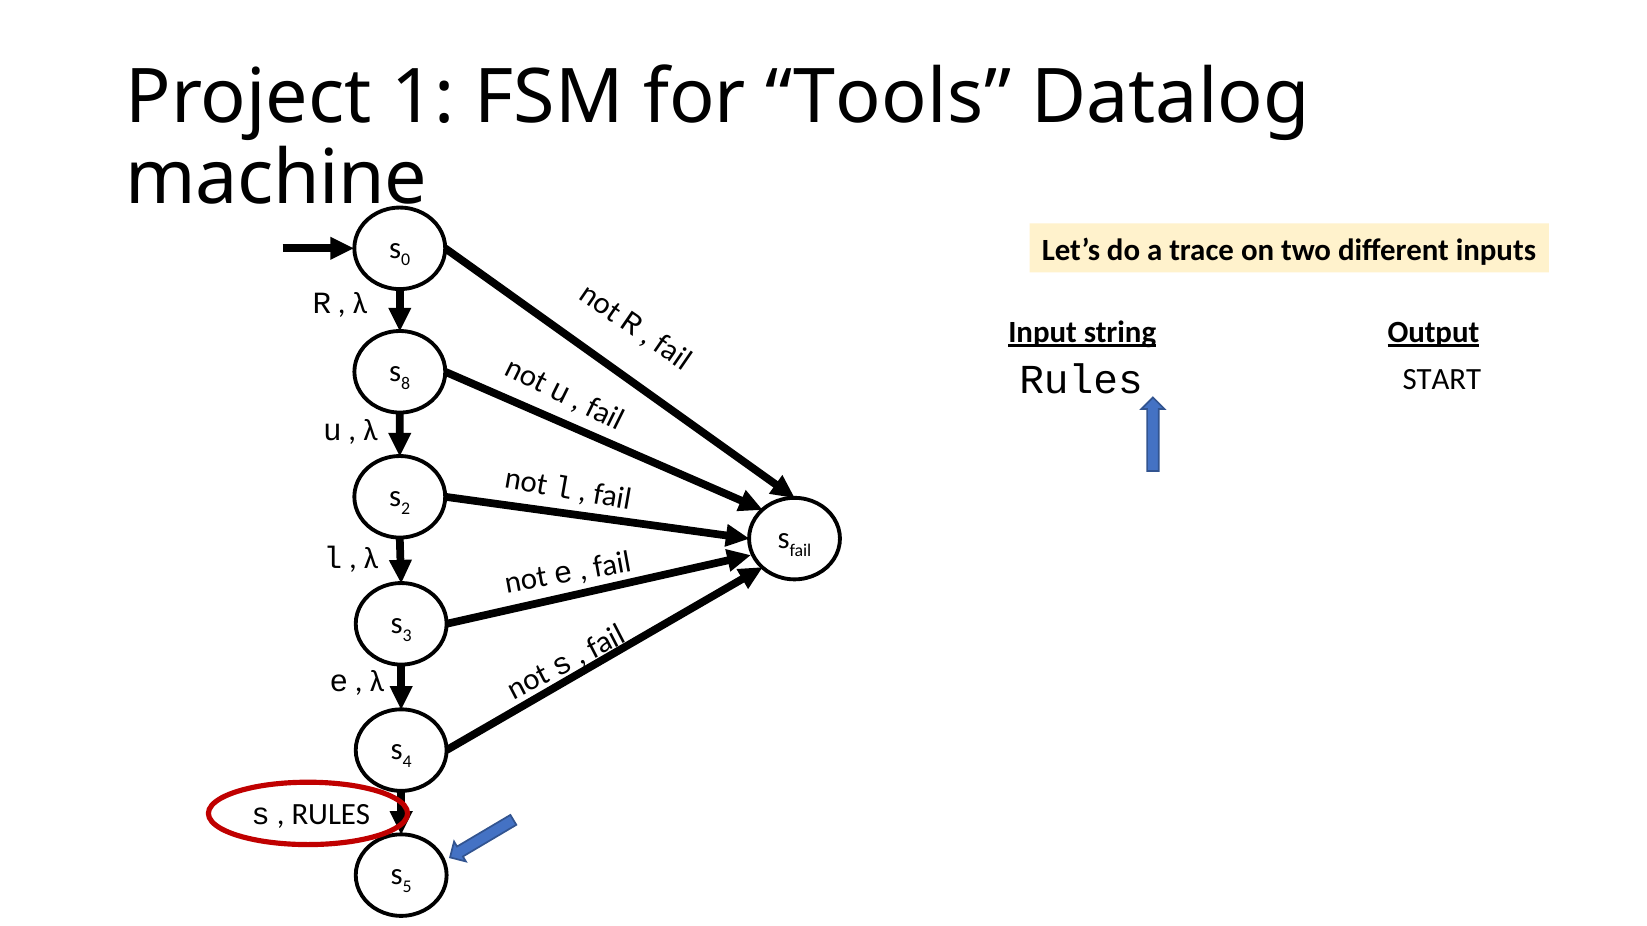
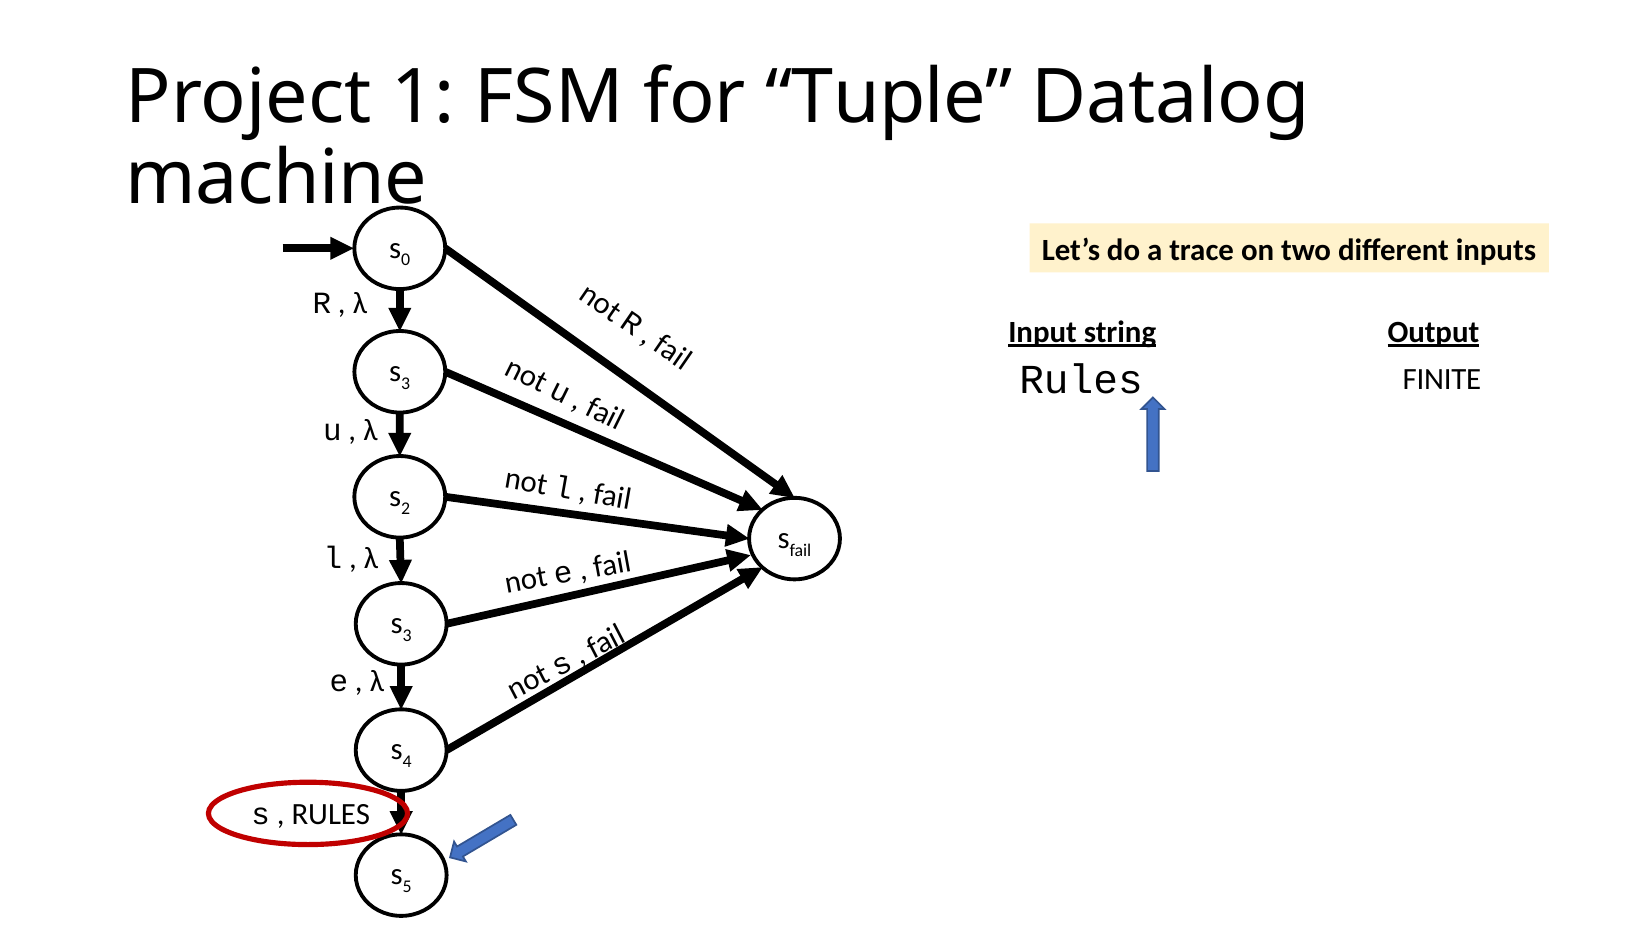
Tools: Tools -> Tuple (889, 98)
8: 8 -> 3 (406, 384)
START: START -> FINITE (1442, 379)
